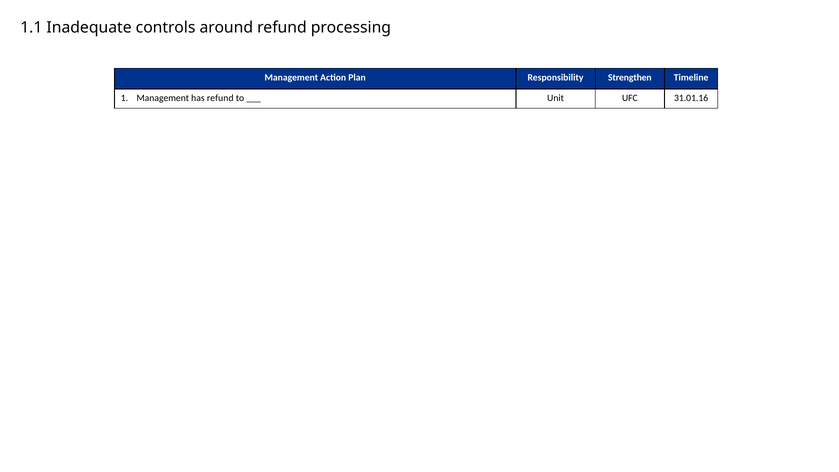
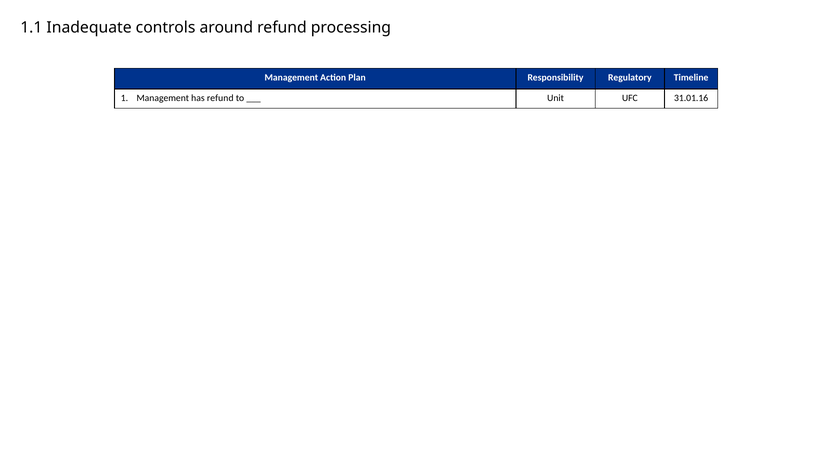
Strengthen: Strengthen -> Regulatory (630, 77)
